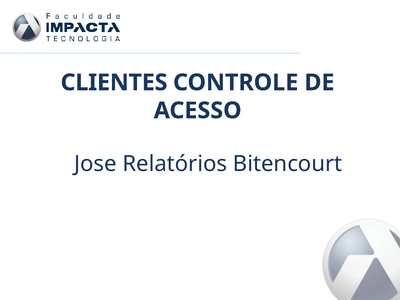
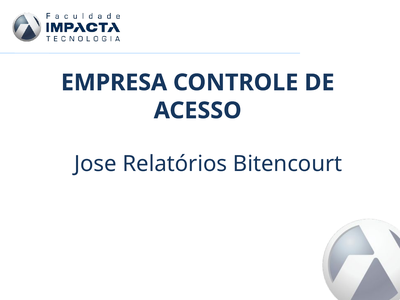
CLIENTES: CLIENTES -> EMPRESA (114, 83)
